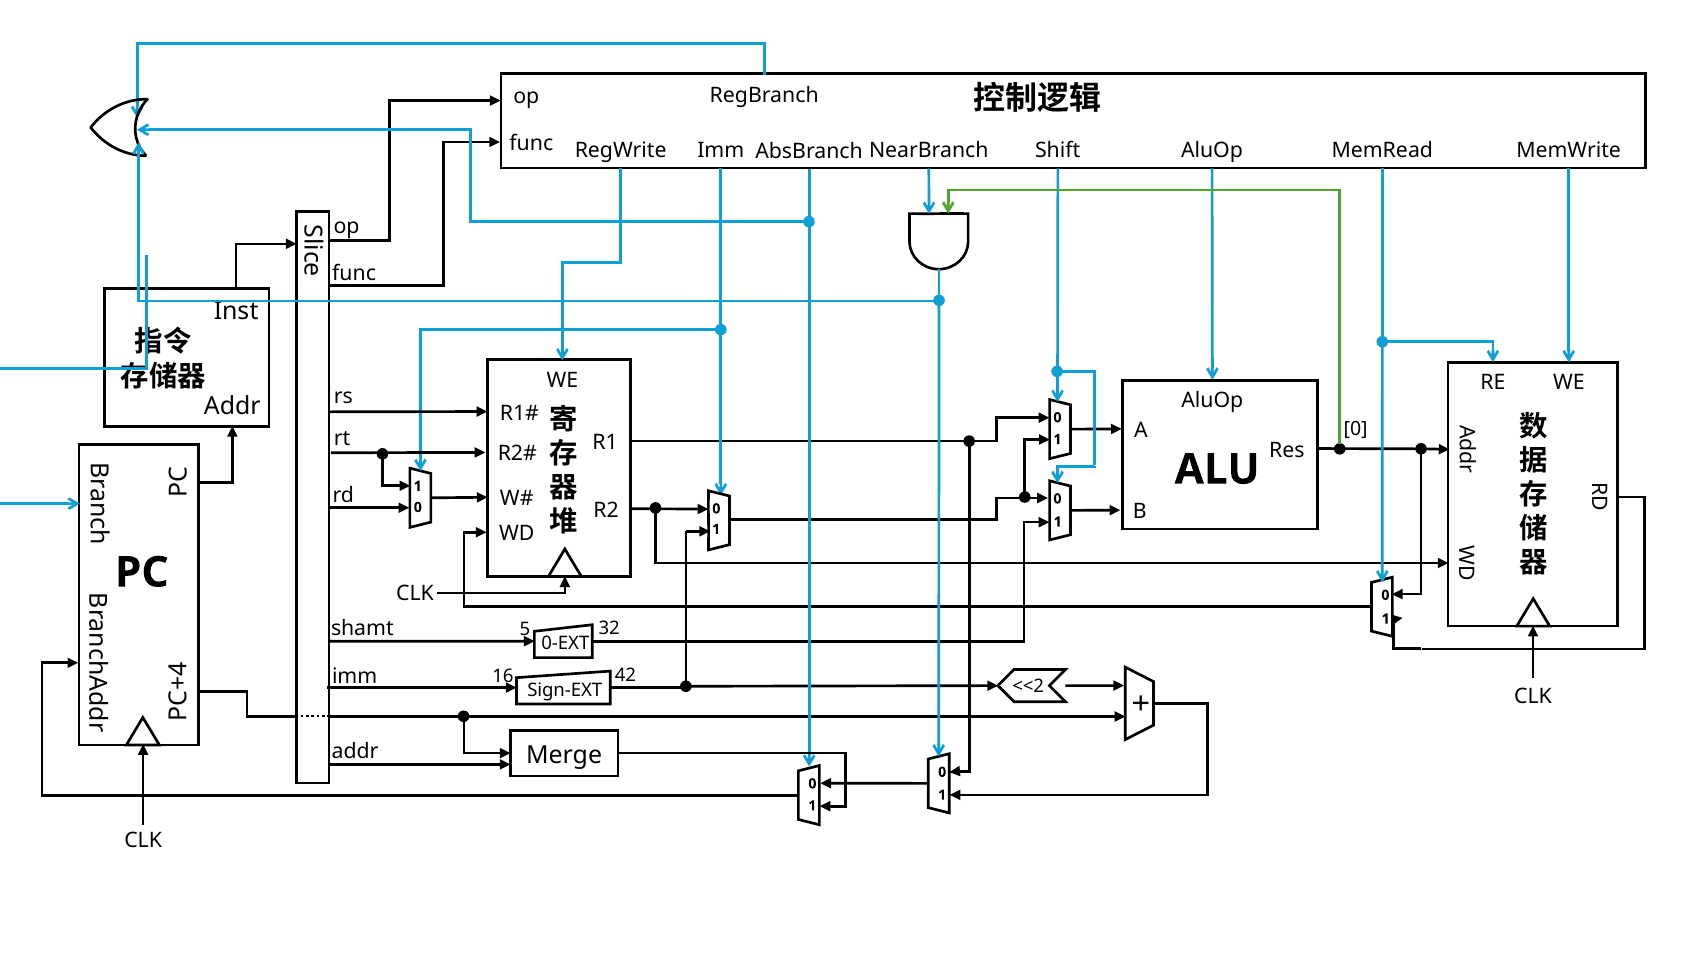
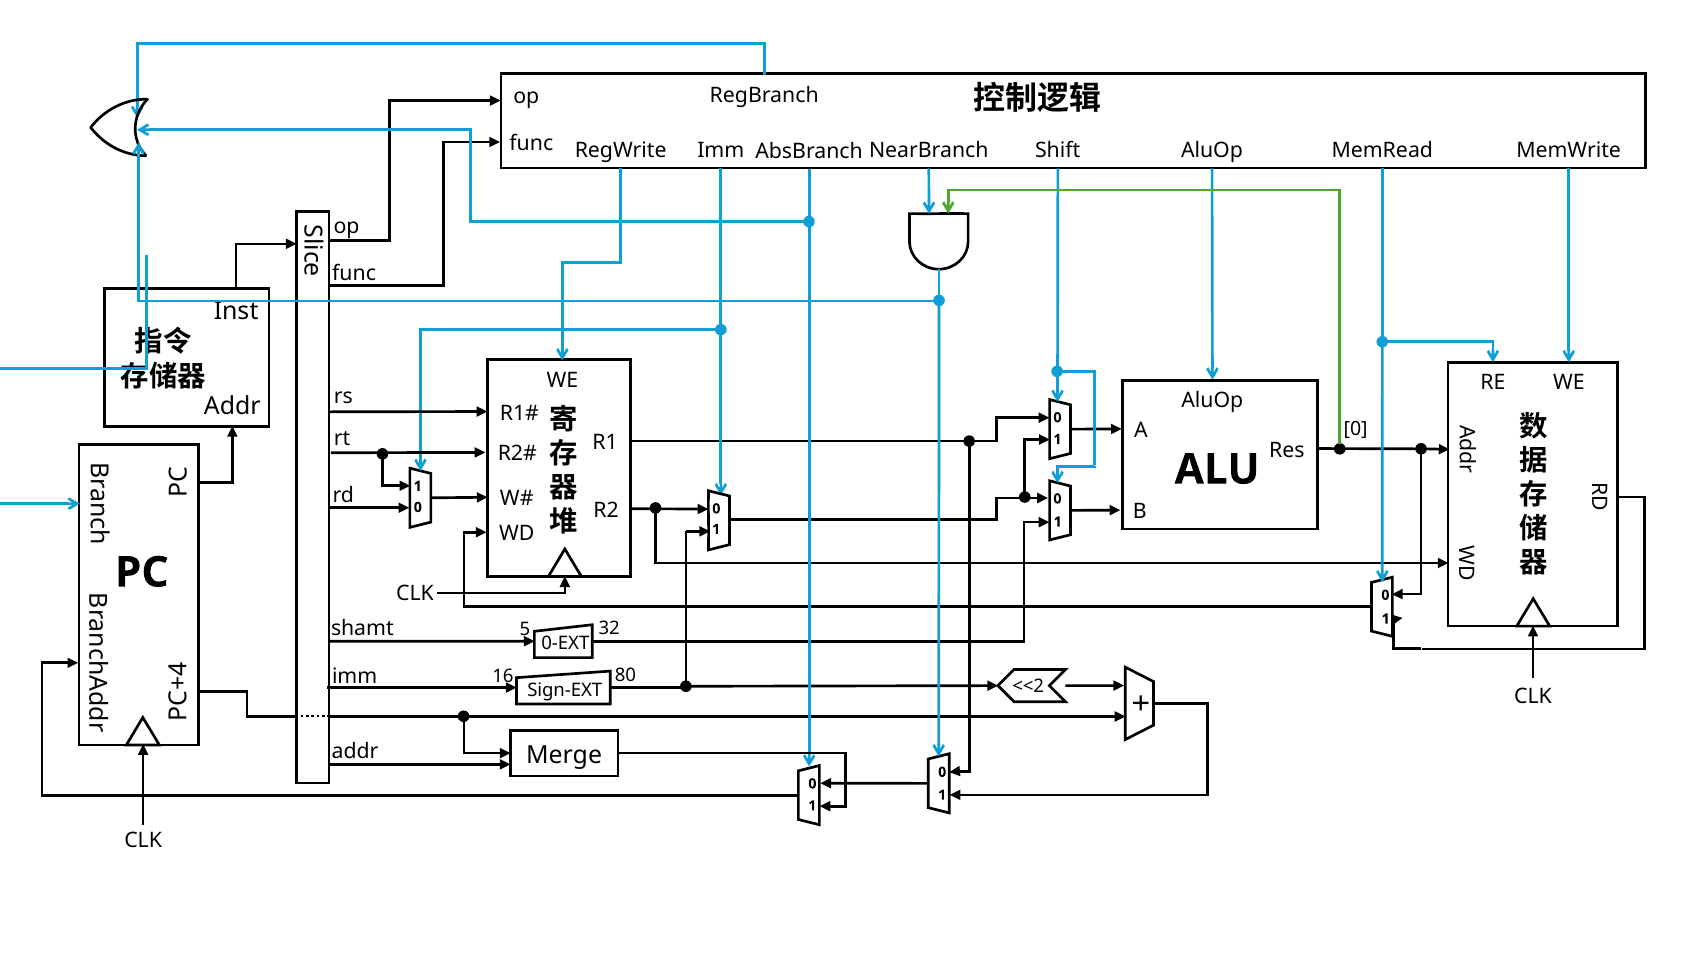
42: 42 -> 80 (625, 676)
